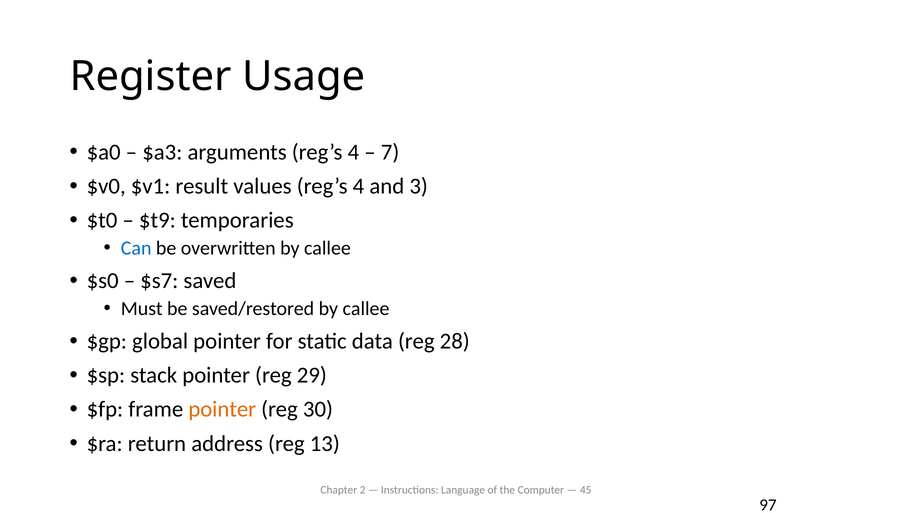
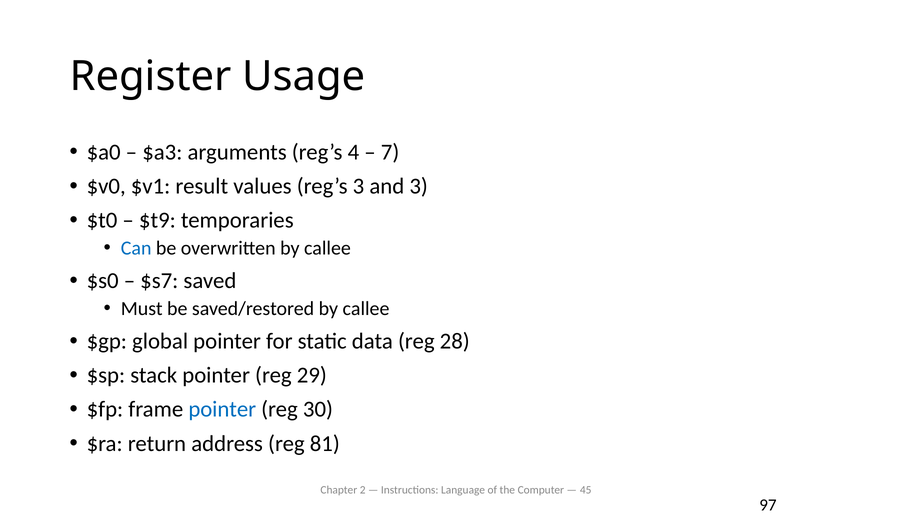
values reg’s 4: 4 -> 3 (358, 186)
pointer colour: orange -> blue (222, 409)
13: 13 -> 81 (325, 444)
